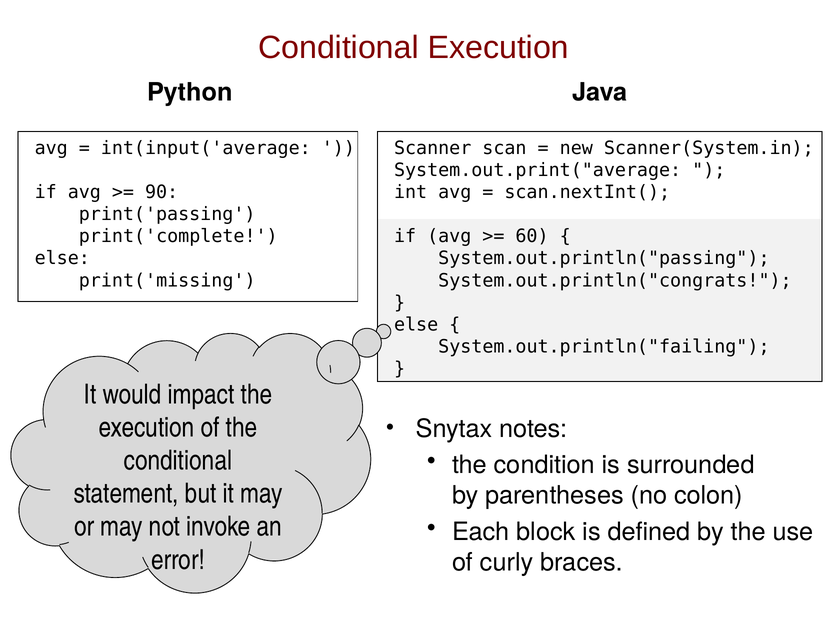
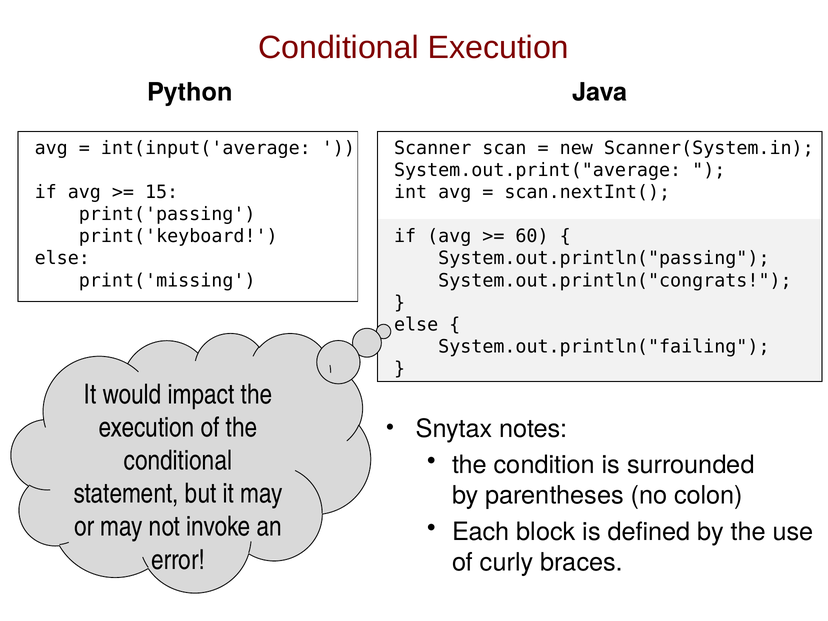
90: 90 -> 15 (162, 192)
print('complete: print('complete -> print('keyboard (178, 236)
